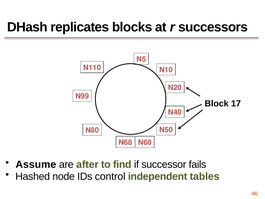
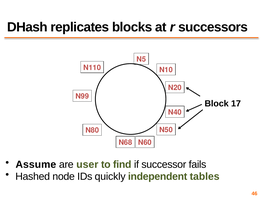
after: after -> user (87, 164)
control: control -> quickly (110, 176)
